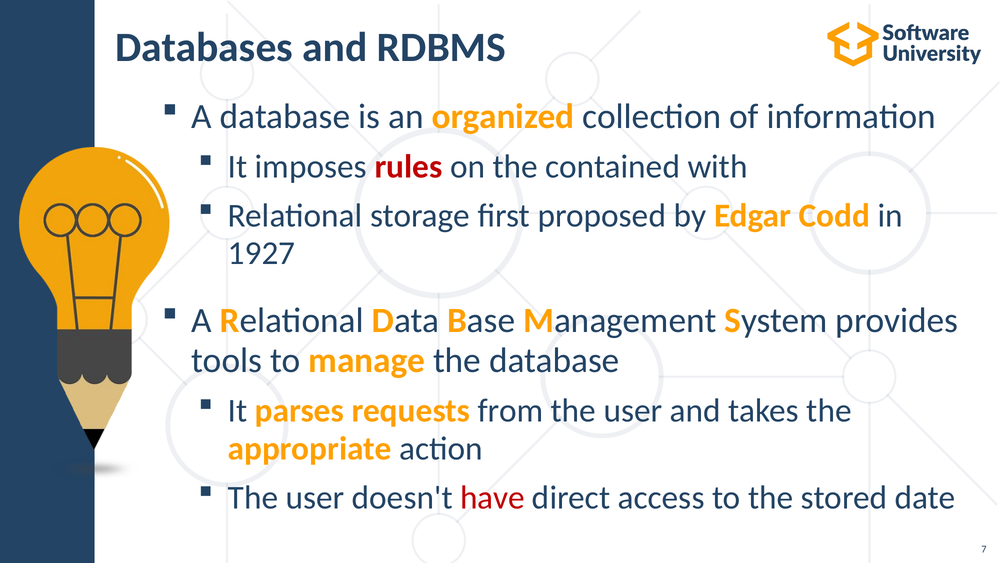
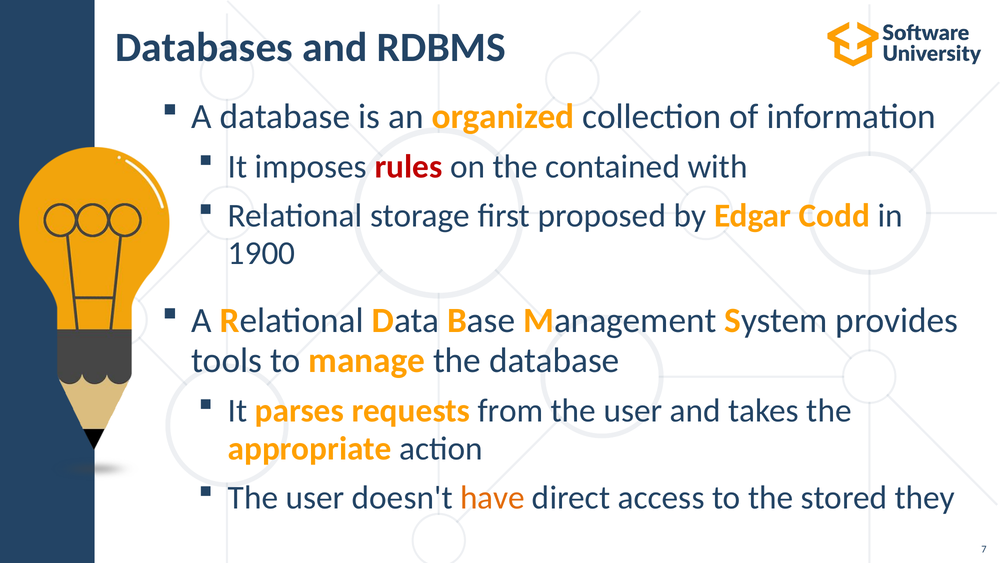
1927: 1927 -> 1900 (262, 253)
have colour: red -> orange (492, 497)
date: date -> they (925, 497)
